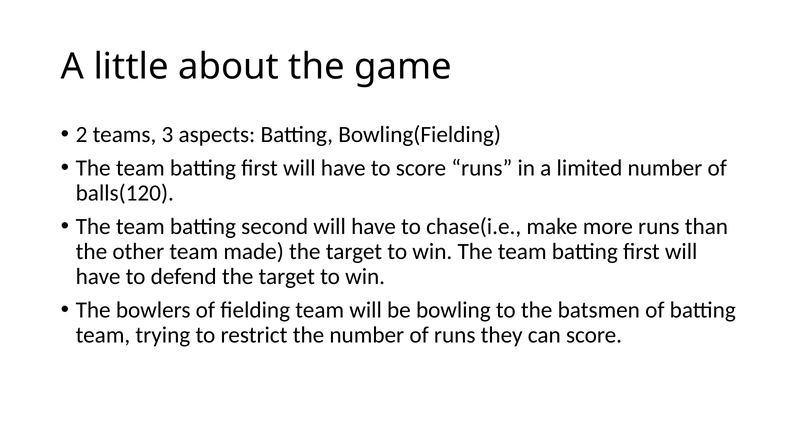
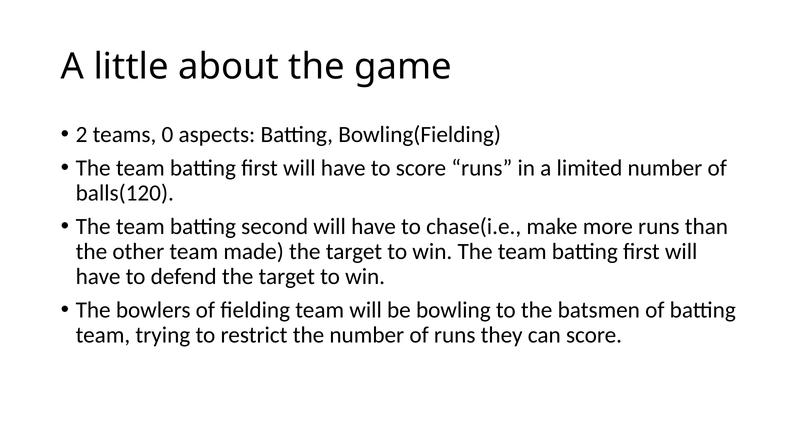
3: 3 -> 0 (167, 135)
